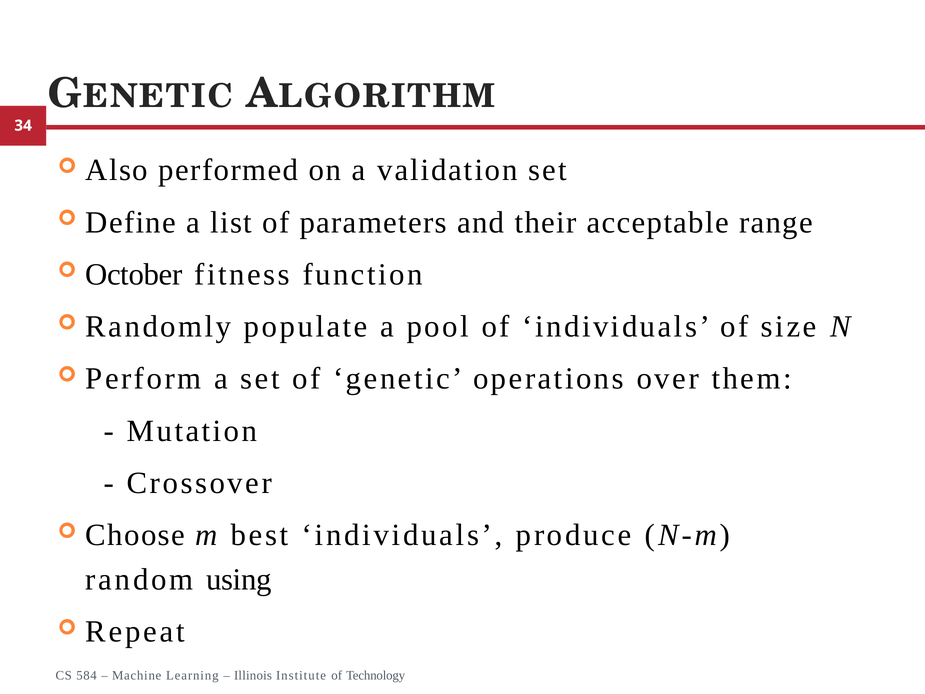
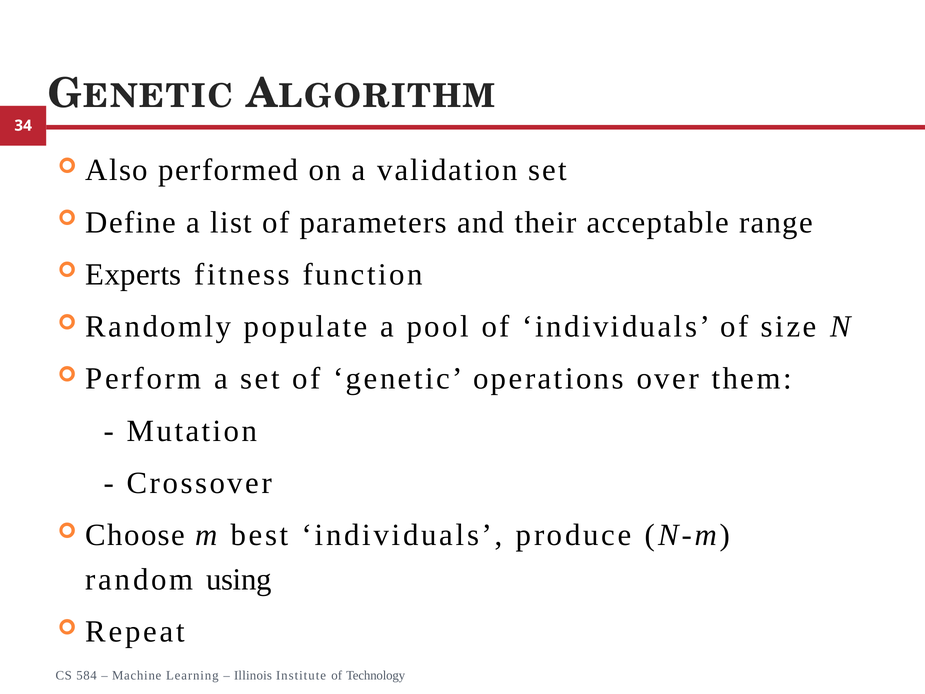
October: October -> Experts (133, 274)
